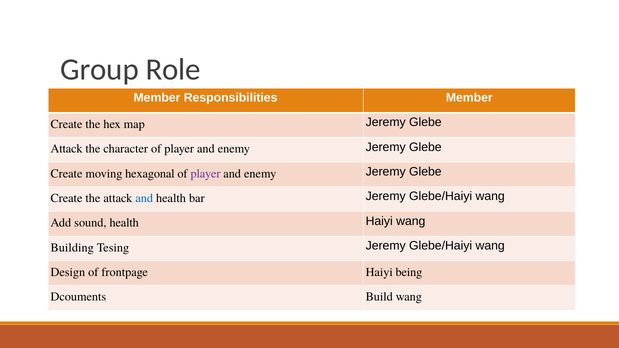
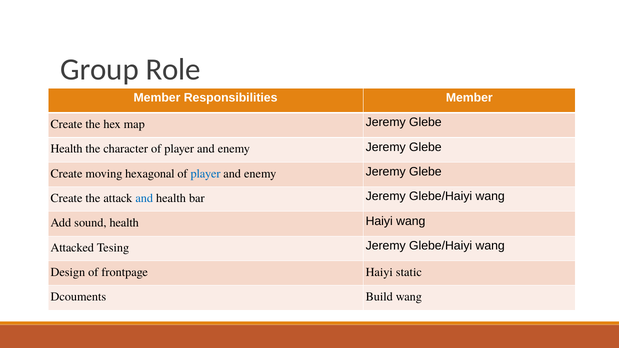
Attack: Attack -> Health (67, 149)
player colour: purple -> blue (206, 174)
Building: Building -> Attacked (72, 248)
being: being -> static (409, 272)
